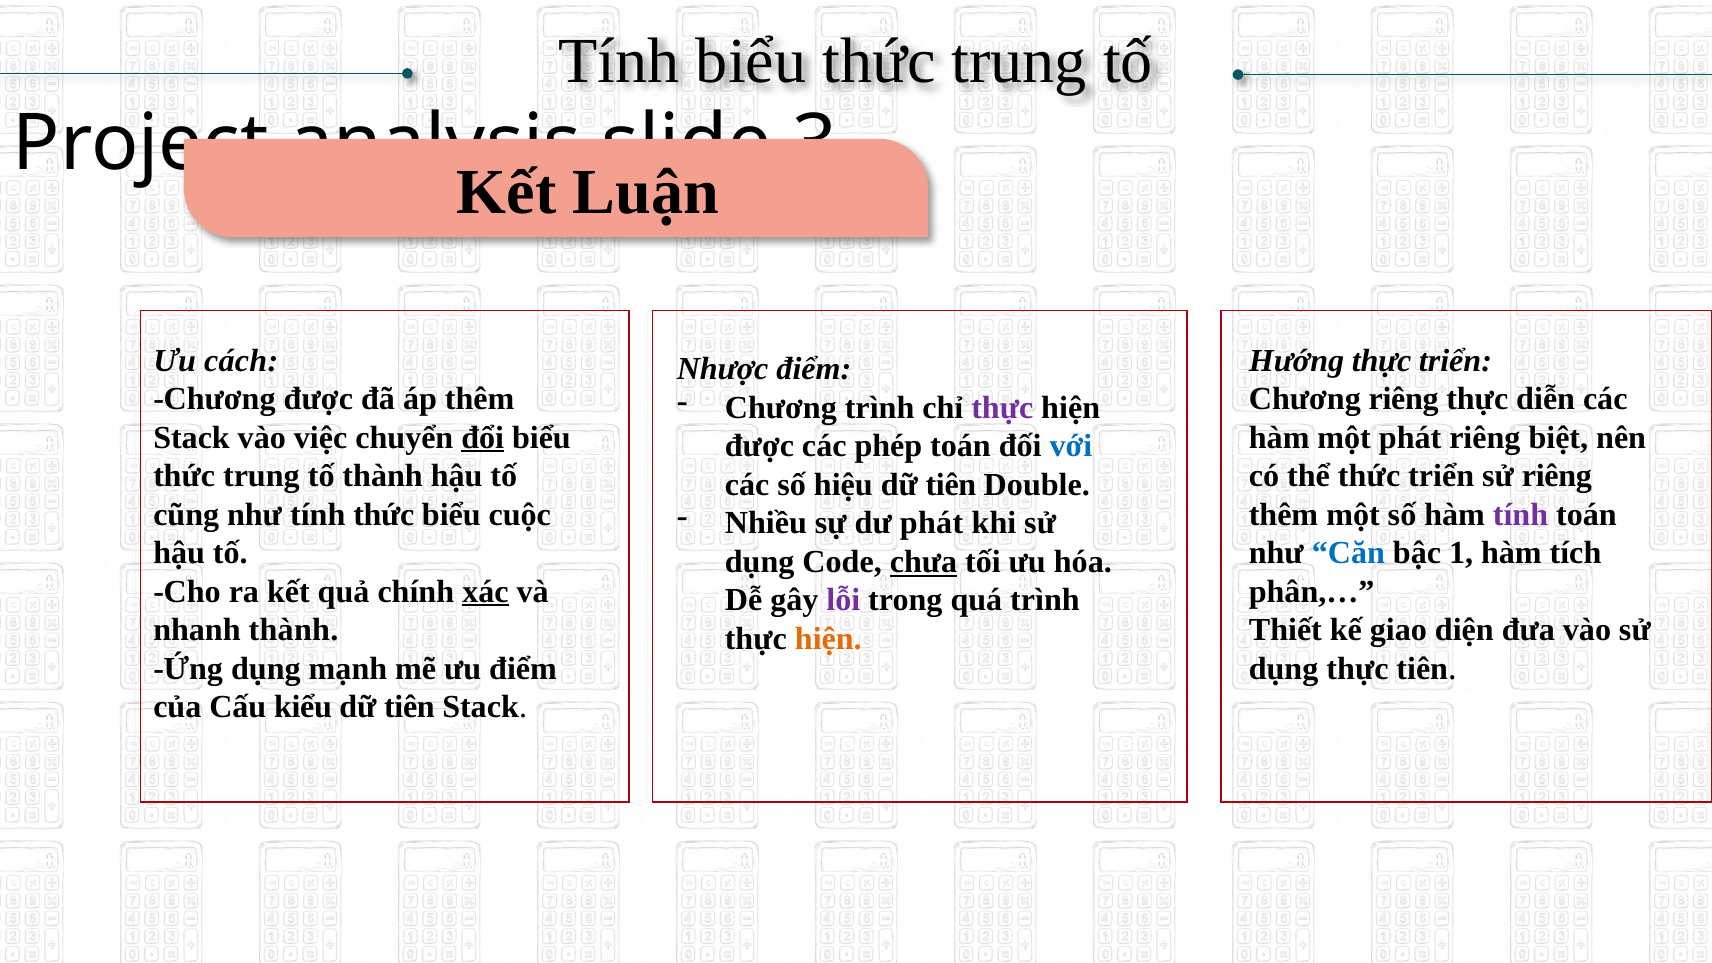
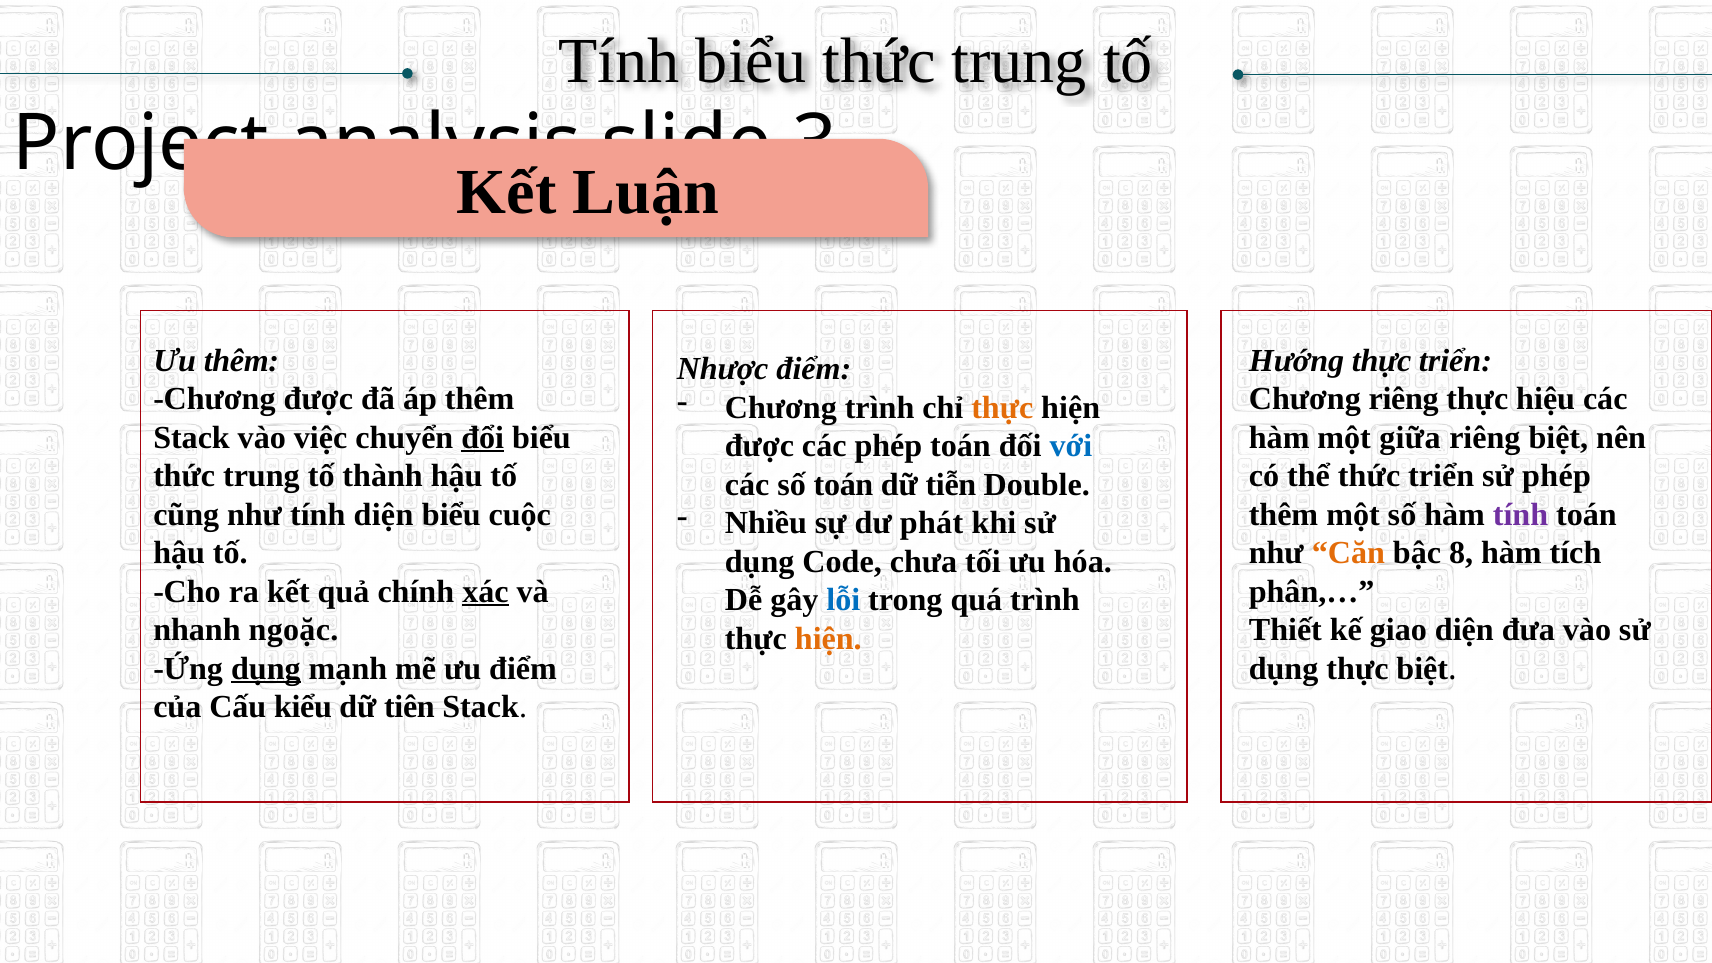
Ưu cách: cách -> thêm (242, 360)
diễn: diễn -> hiệu (1546, 399)
thực colour: purple -> orange (1002, 408)
một phát: phát -> giữa (1410, 437)
sử riêng: riêng -> phép (1557, 476)
số hiệu: hiệu -> toán (844, 485)
tiên: tiên -> tiễn (951, 485)
tính thức: thức -> diện (383, 515)
Căn colour: blue -> orange (1348, 553)
1: 1 -> 8 (1461, 553)
chưa underline: present -> none (924, 562)
lỗi colour: purple -> blue (843, 600)
nhanh thành: thành -> ngoặc (293, 630)
dụng underline: none -> present (266, 669)
thực tiên: tiên -> biệt (1422, 669)
